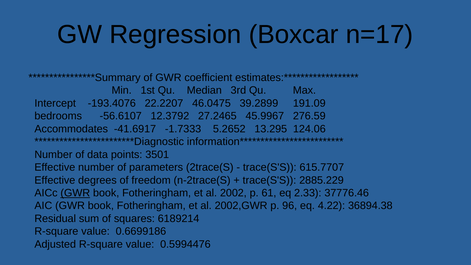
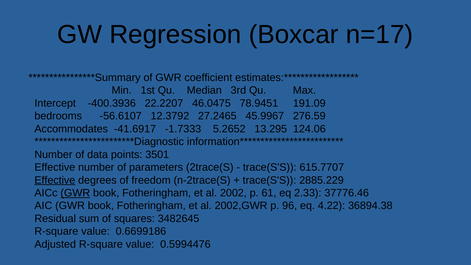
-193.4076: -193.4076 -> -400.3936 (112, 103)
39.2899: 39.2899 -> 78.9451 (259, 103)
Effective underline: none -> present (55, 180)
6189214: 6189214 -> 3482645 (179, 219)
